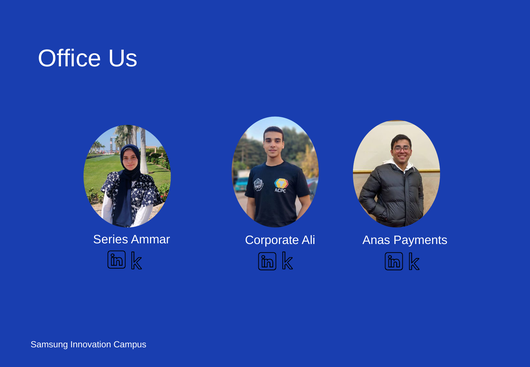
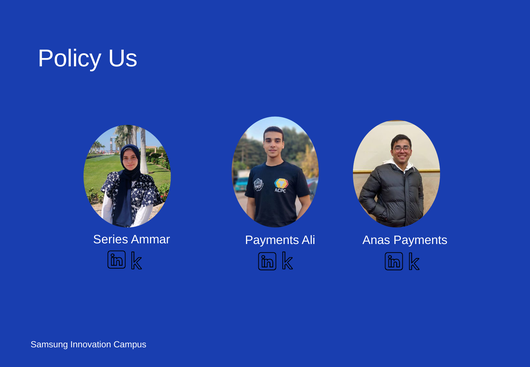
Office: Office -> Policy (70, 59)
Ammar Corporate: Corporate -> Payments (272, 240)
